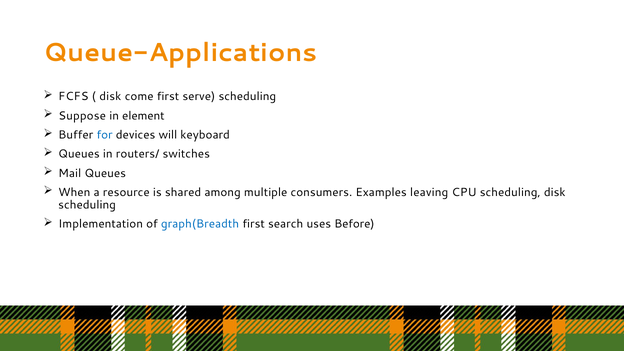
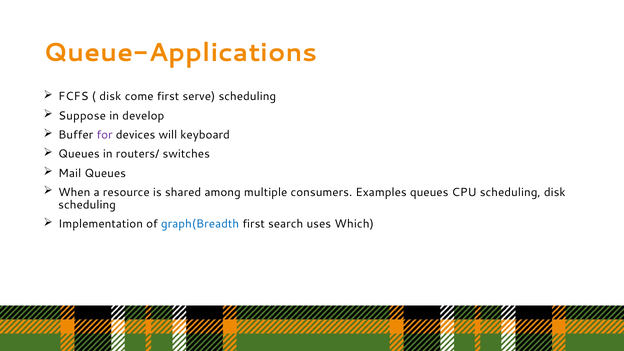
element: element -> develop (143, 116)
for colour: blue -> purple (105, 135)
Examples leaving: leaving -> queues (429, 192)
Before: Before -> Which (354, 224)
